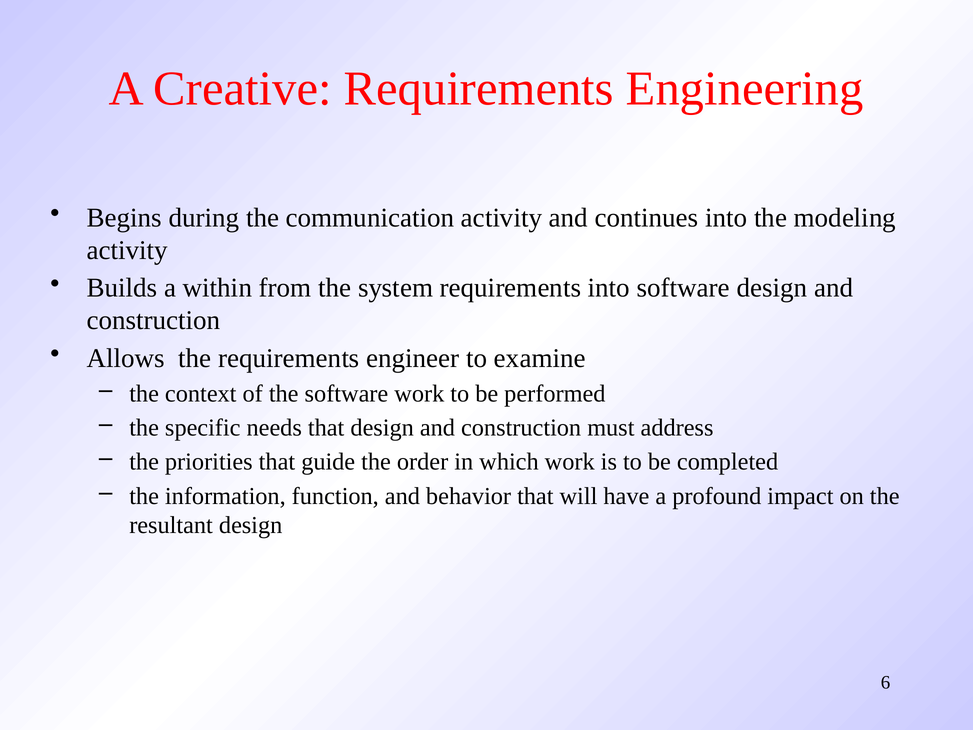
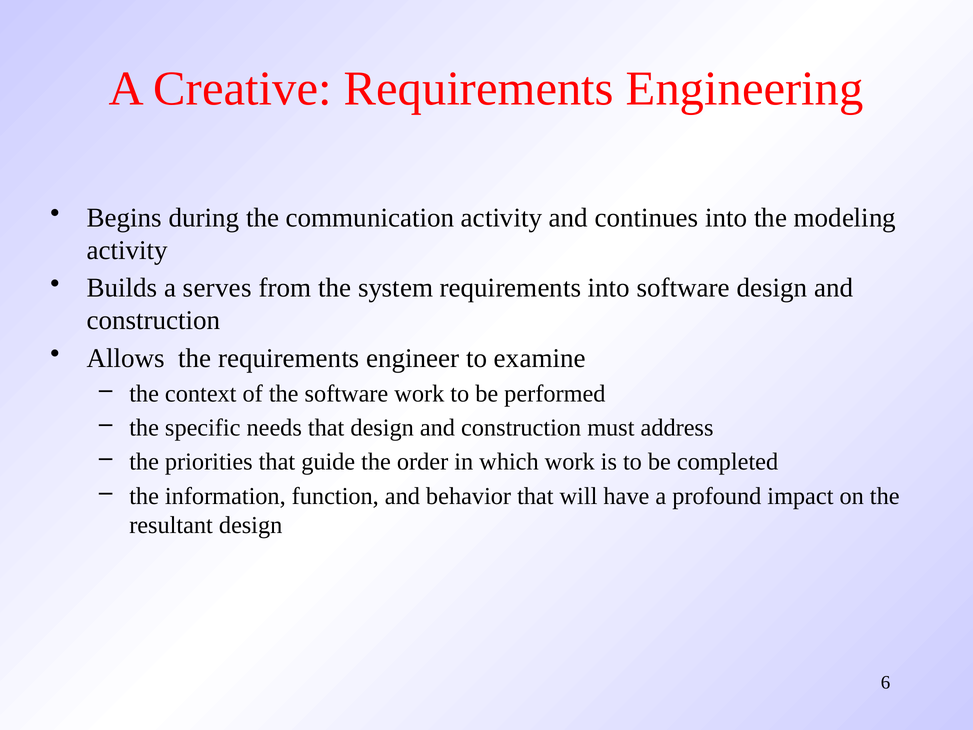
within: within -> serves (217, 288)
